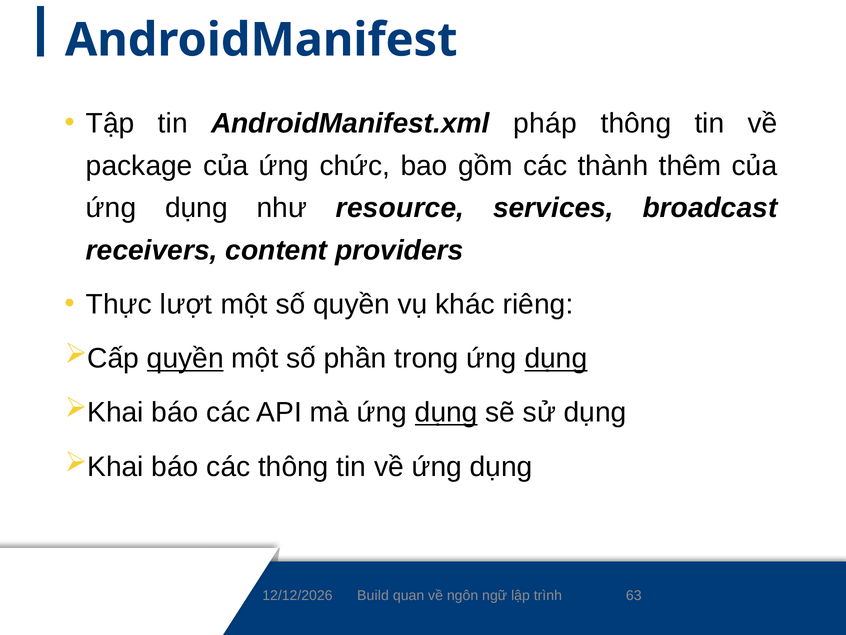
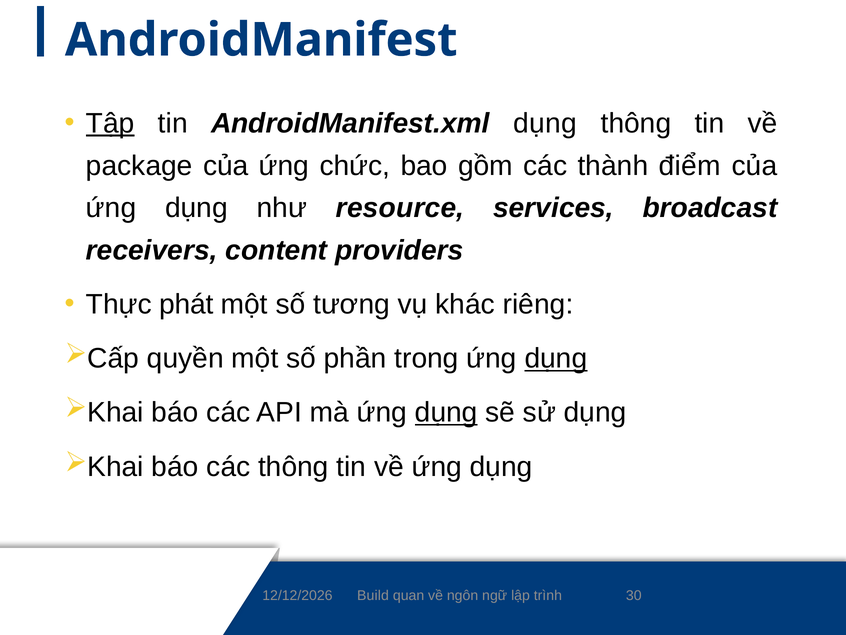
Tập underline: none -> present (110, 123)
AndroidManifest.xml pháp: pháp -> dụng (545, 123)
thêm: thêm -> điểm (690, 166)
lượt: lượt -> phát (186, 304)
số quyền: quyền -> tương (352, 304)
quyền underline: present -> none (185, 358)
63: 63 -> 30 (634, 595)
